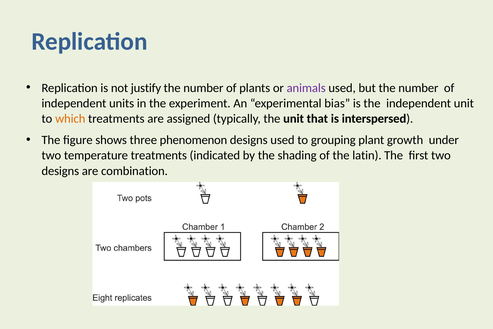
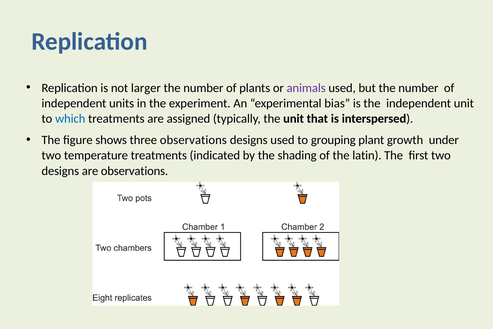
justify: justify -> larger (146, 88)
which colour: orange -> blue (70, 118)
three phenomenon: phenomenon -> observations (193, 140)
are combination: combination -> observations (134, 171)
